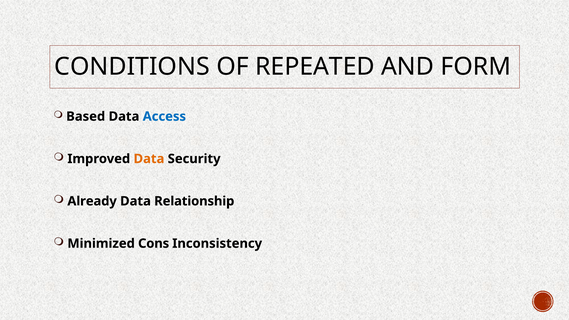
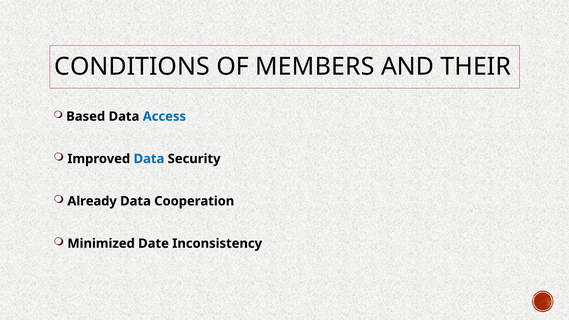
REPEATED: REPEATED -> MEMBERS (315, 67)
FORM: FORM -> THEIR (476, 67)
Data colour: orange -> blue (149, 159)
Relationship: Relationship -> Cooperation (194, 201)
Cons: Cons -> Date (154, 244)
